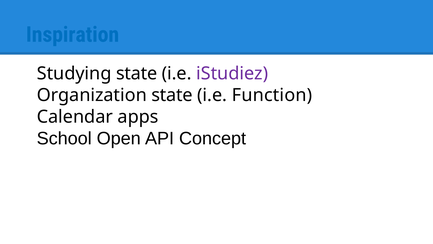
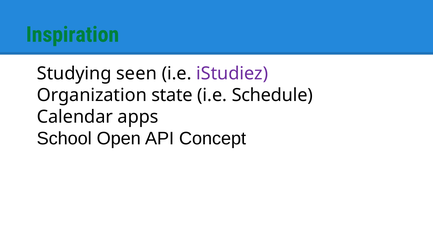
Inspiration colour: blue -> green (73, 35)
Studying state: state -> seen (137, 73)
Function: Function -> Schedule (272, 95)
